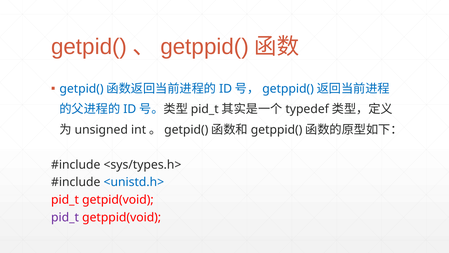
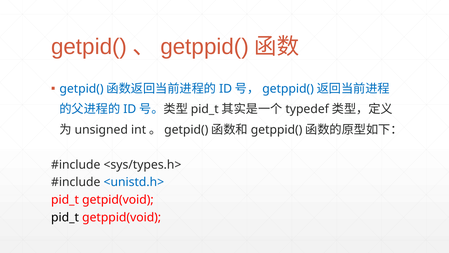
pid_t colour: purple -> black (65, 217)
